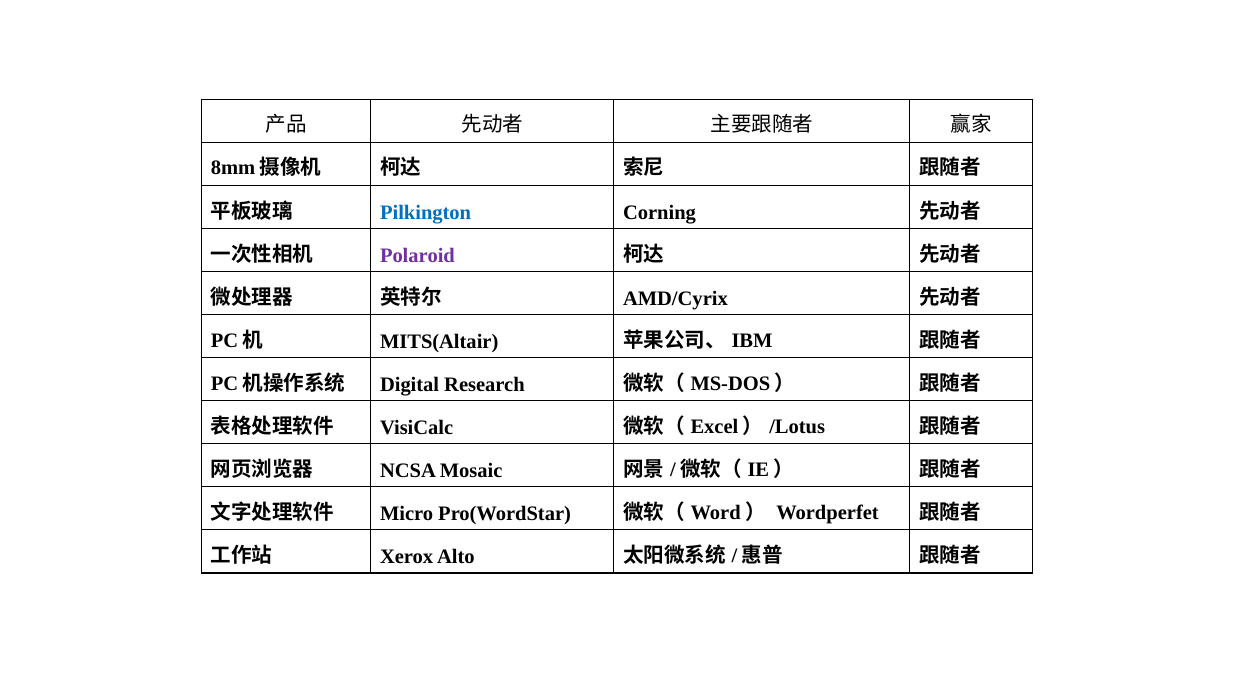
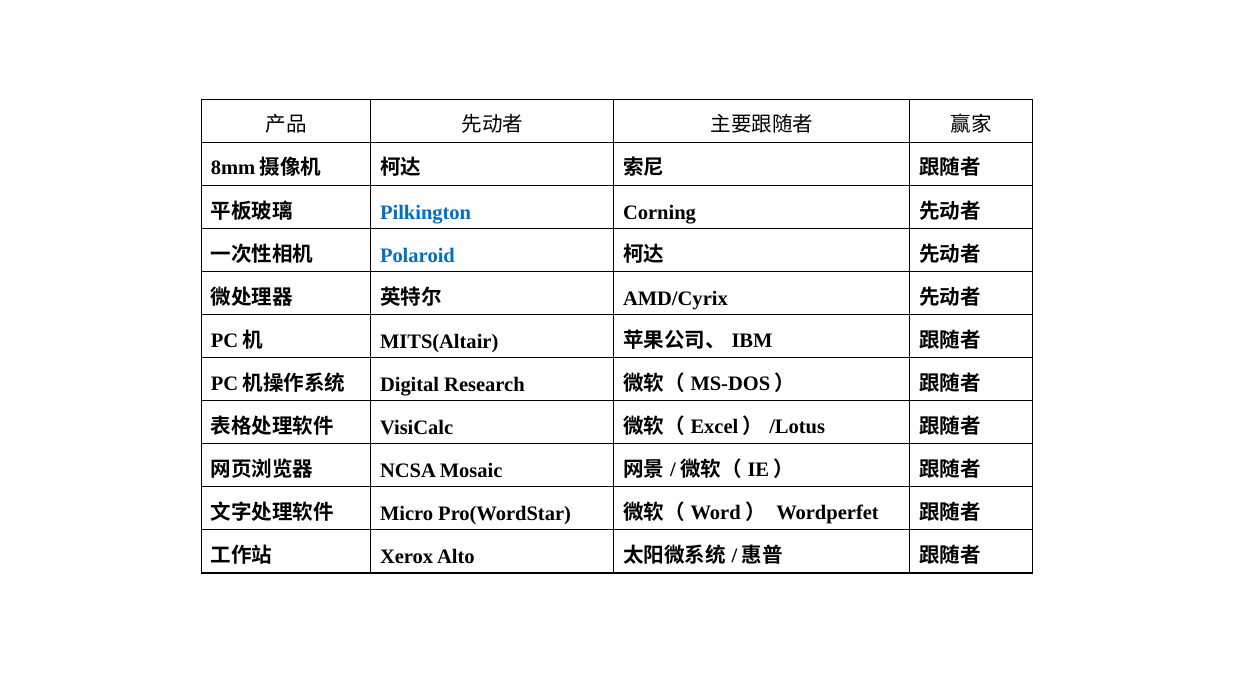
Polaroid colour: purple -> blue (417, 256)
